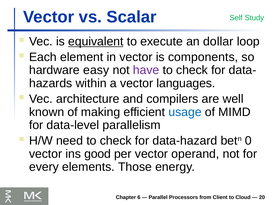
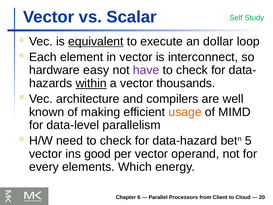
components: components -> interconnect (203, 57)
within underline: none -> present (91, 83)
languages: languages -> thousands (186, 83)
usage colour: blue -> orange (185, 112)
0: 0 -> 5 (248, 141)
Those: Those -> Which (135, 167)
